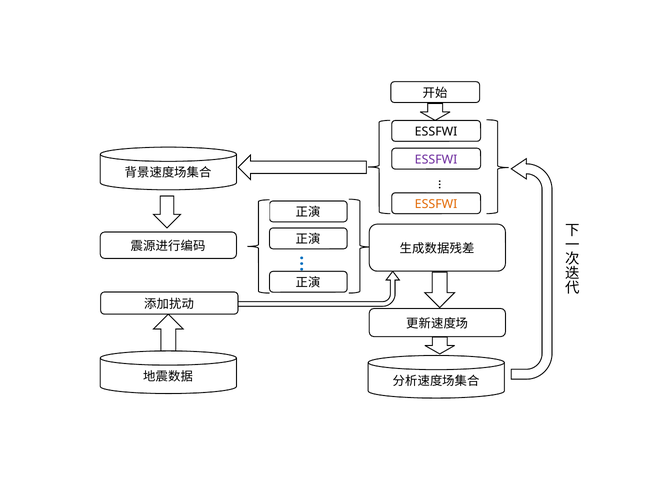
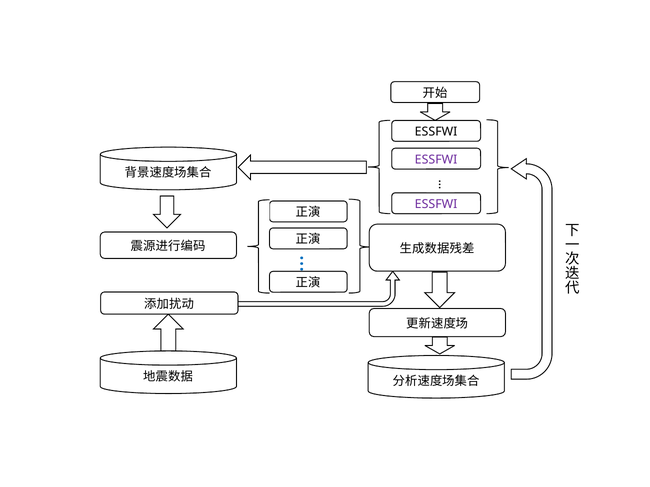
ESSFWI colour: orange -> purple (436, 204)
